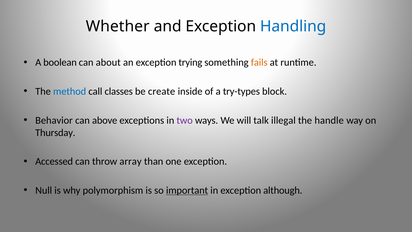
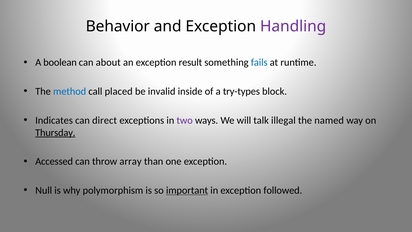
Whether: Whether -> Behavior (118, 26)
Handling colour: blue -> purple (293, 26)
trying: trying -> result (190, 63)
fails colour: orange -> blue (259, 63)
classes: classes -> placed (119, 91)
create: create -> invalid (162, 91)
Behavior: Behavior -> Indicates (54, 120)
above: above -> direct (105, 120)
handle: handle -> named (329, 120)
Thursday underline: none -> present (55, 133)
although: although -> followed (283, 190)
